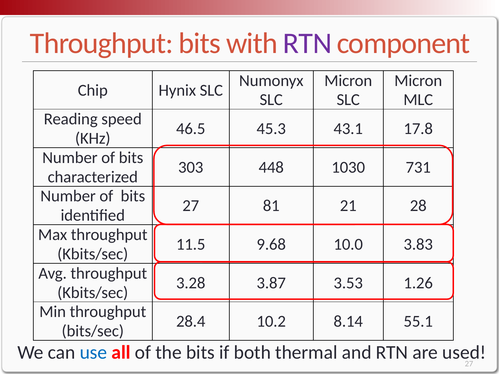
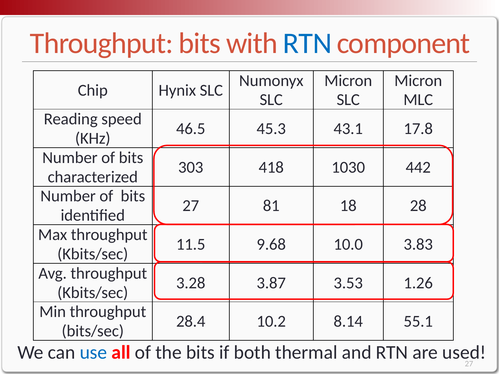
RTN colour: purple -> blue (307, 43)
448: 448 -> 418 (271, 167)
731: 731 -> 442 (418, 167)
21: 21 -> 18 (348, 206)
